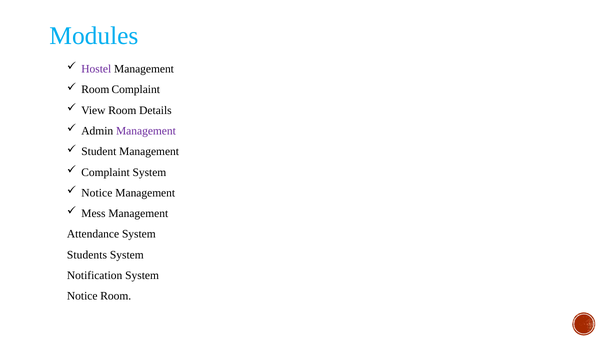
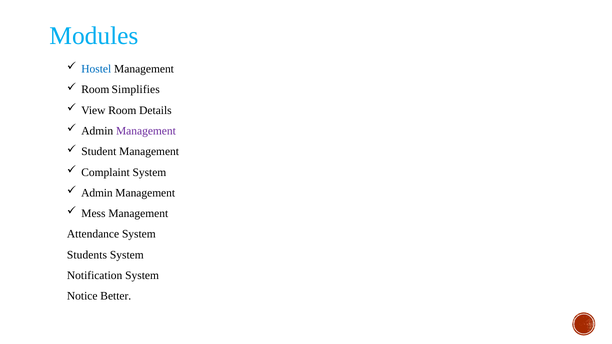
Hostel colour: purple -> blue (96, 69)
Room Complaint: Complaint -> Simplifies (136, 90)
Notice: Notice -> Admin (97, 193)
Notice Room: Room -> Better (116, 296)
